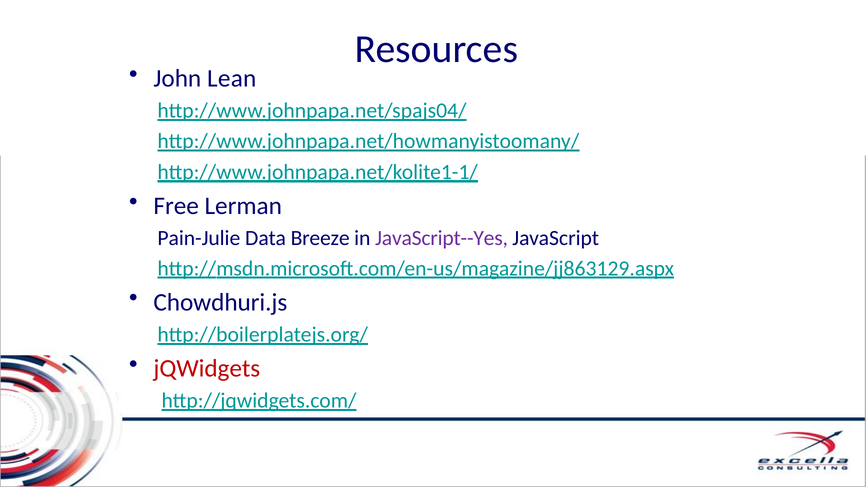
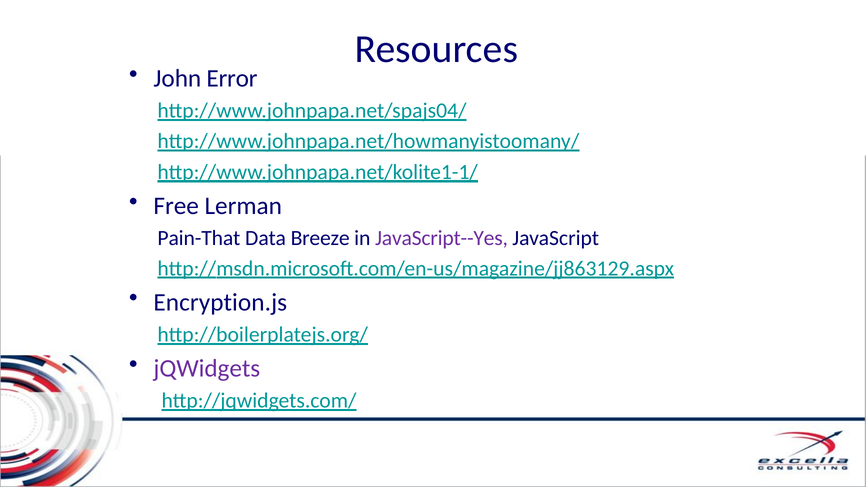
Lean: Lean -> Error (232, 78)
Pain-Julie: Pain-Julie -> Pain-That (199, 238)
Chowdhuri.js: Chowdhuri.js -> Encryption.js (220, 302)
jQWidgets colour: red -> purple (207, 368)
